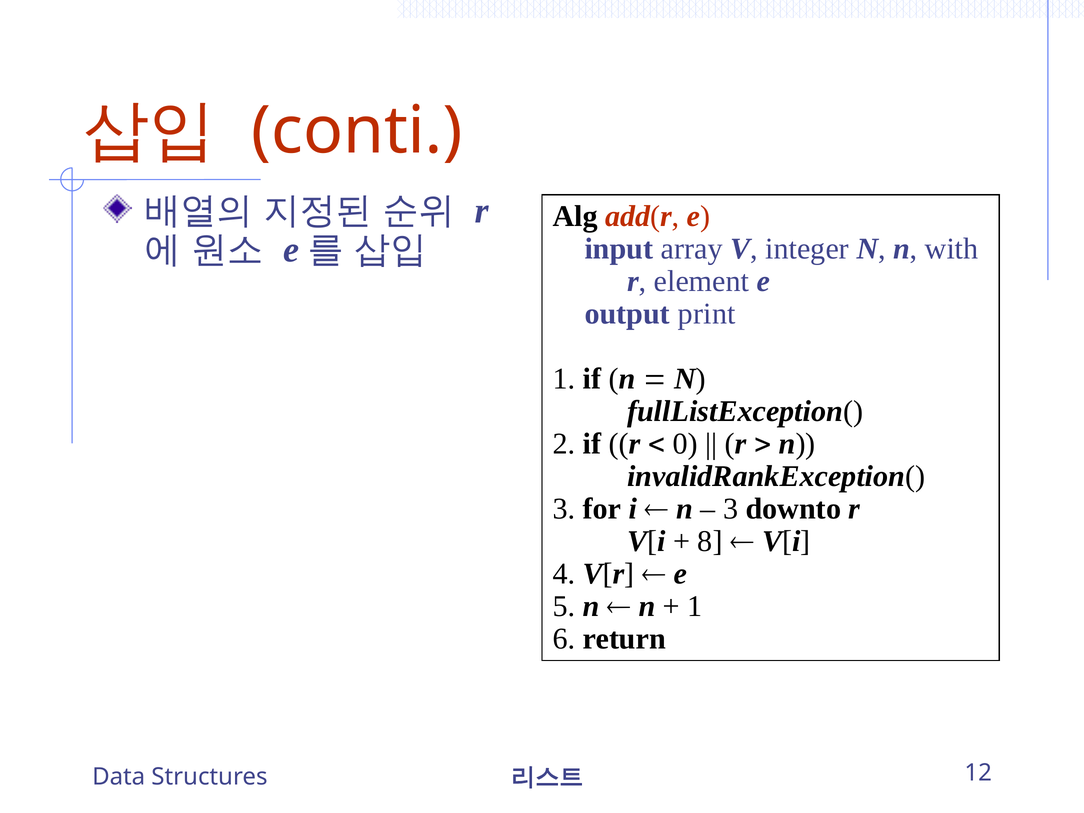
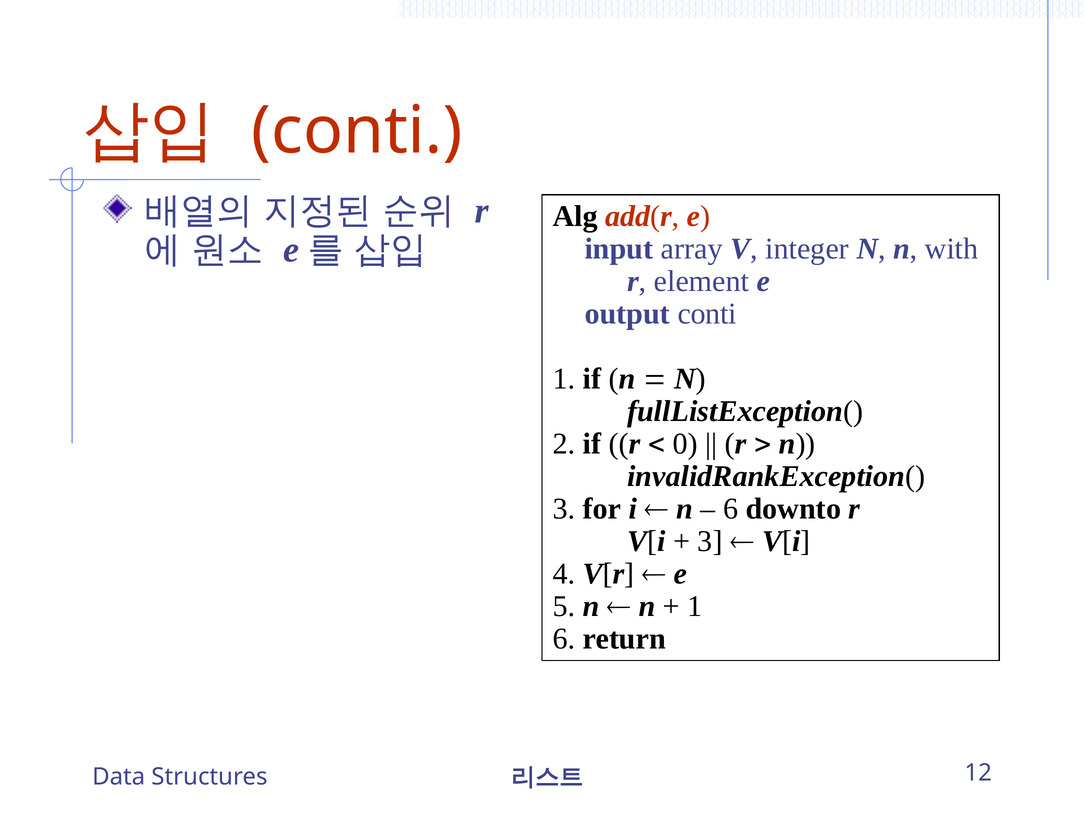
output print: print -> conti (707, 314)
3: 3 -> 6 (731, 509)
8: 8 -> 3 (710, 541)
